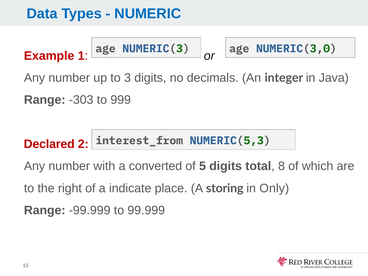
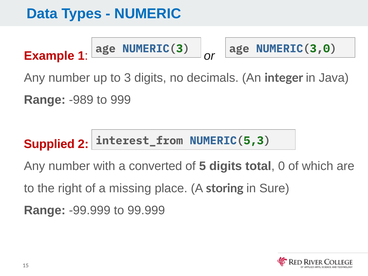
-303: -303 -> -989 (81, 100)
Declared: Declared -> Supplied (49, 144)
8: 8 -> 0 (281, 166)
indicate: indicate -> missing (130, 188)
Only: Only -> Sure (274, 188)
